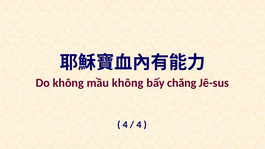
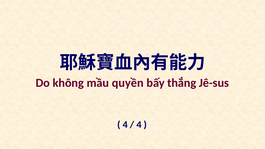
mầu không: không -> quyền (128, 83)
chăng: chăng -> thắng (182, 83)
